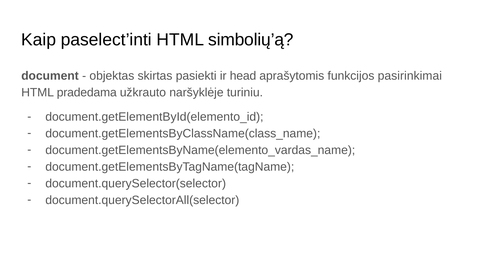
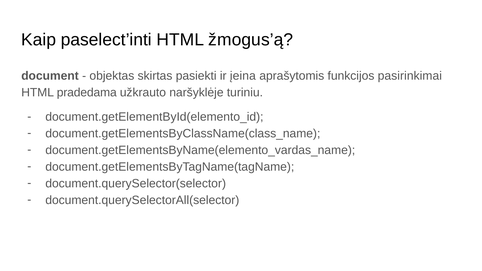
simbolių’ą: simbolių’ą -> žmogus’ą (251, 40)
head: head -> įeina (243, 76)
